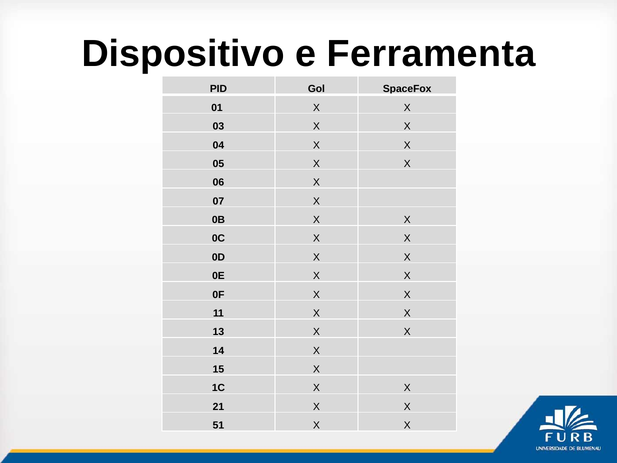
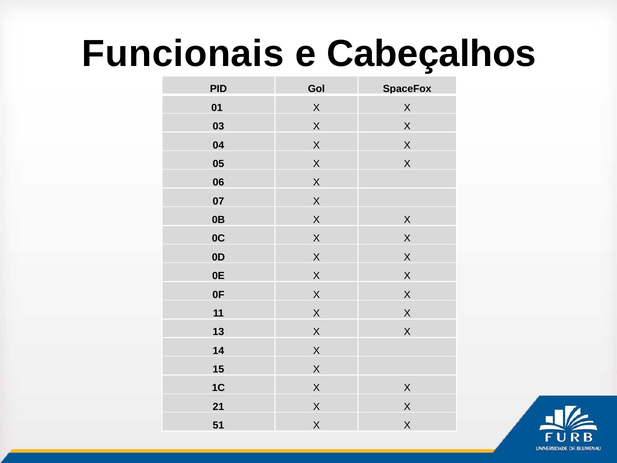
Dispositivo: Dispositivo -> Funcionais (183, 54)
Ferramenta: Ferramenta -> Cabeçalhos (431, 54)
